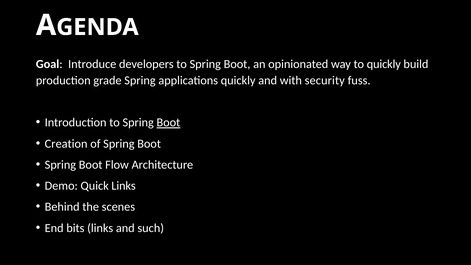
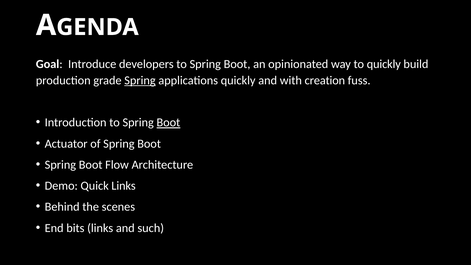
Spring underline: none -> present (140, 80)
security: security -> creation (325, 80)
Creation: Creation -> Actuator (66, 144)
